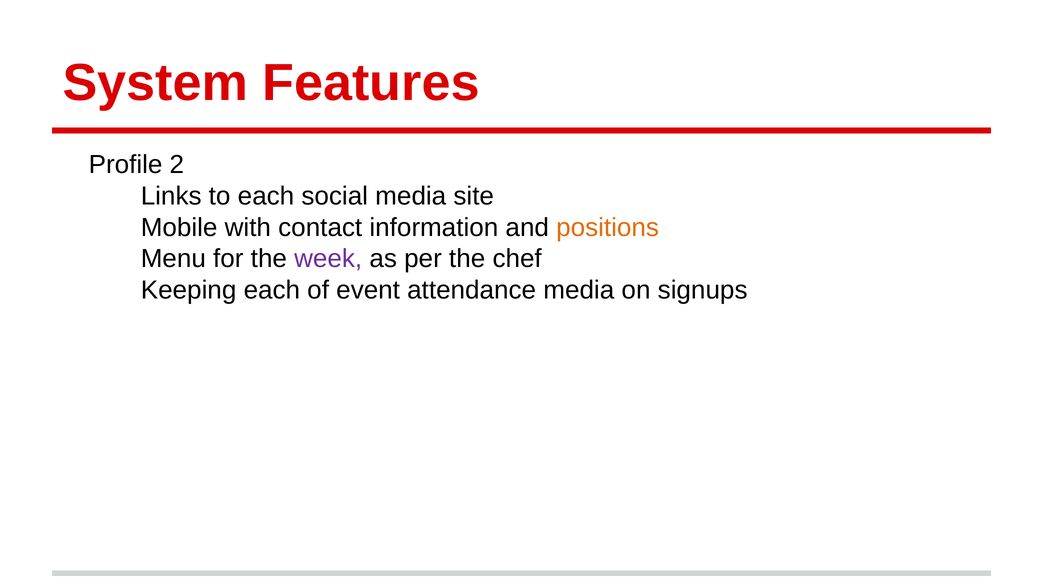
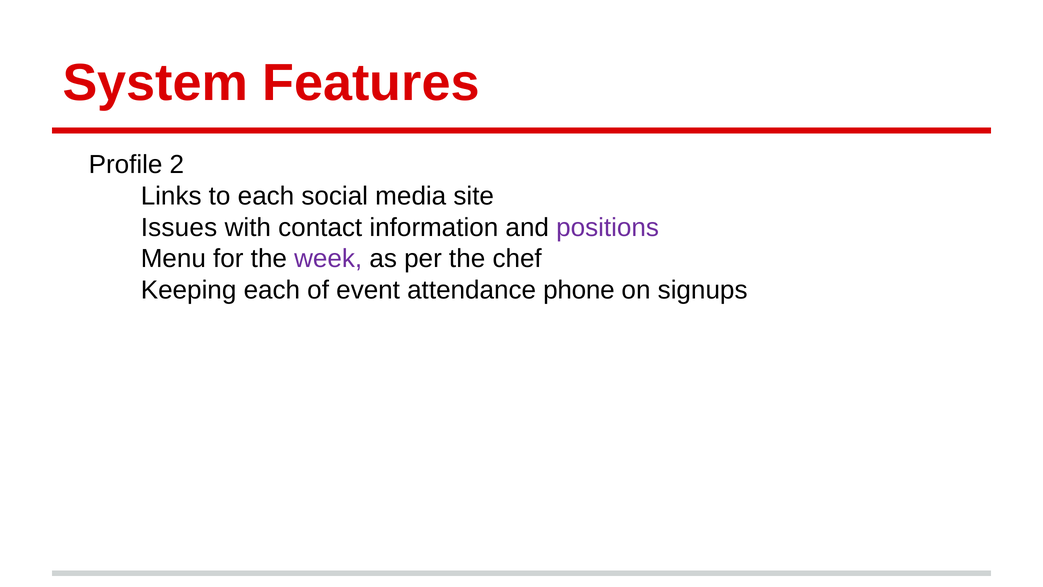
Mobile: Mobile -> Issues (179, 227)
positions colour: orange -> purple (608, 227)
attendance media: media -> phone (579, 290)
